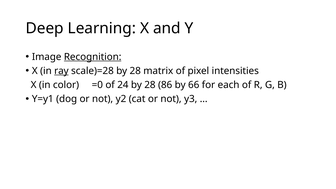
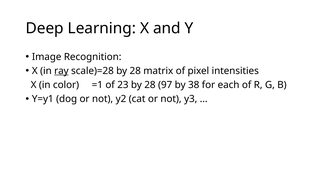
Recognition underline: present -> none (93, 57)
=0: =0 -> =1 (97, 85)
24: 24 -> 23 (123, 85)
86: 86 -> 97 (165, 85)
66: 66 -> 38 (194, 85)
